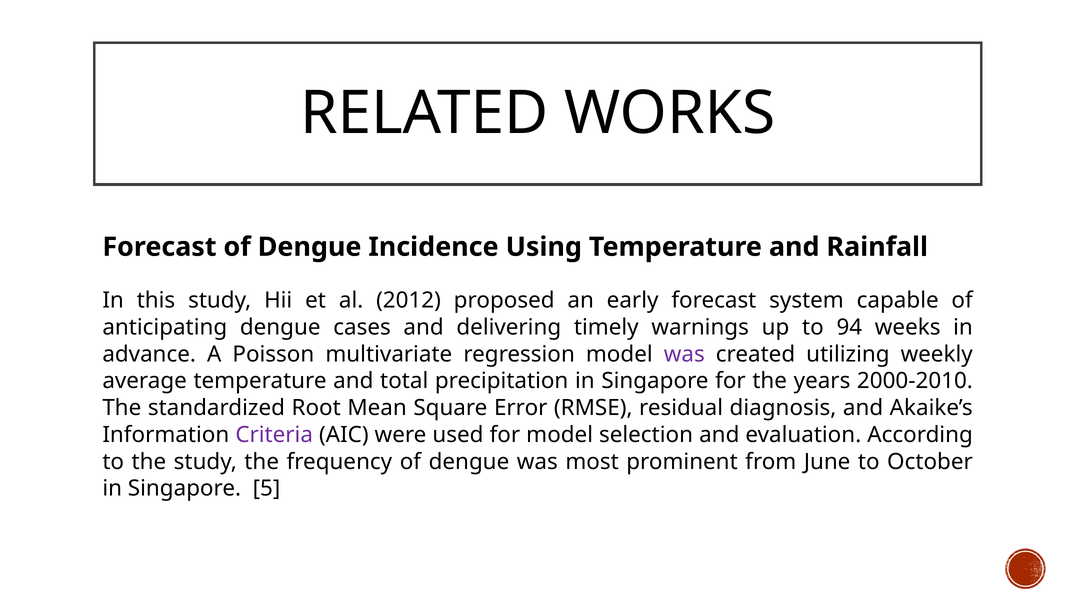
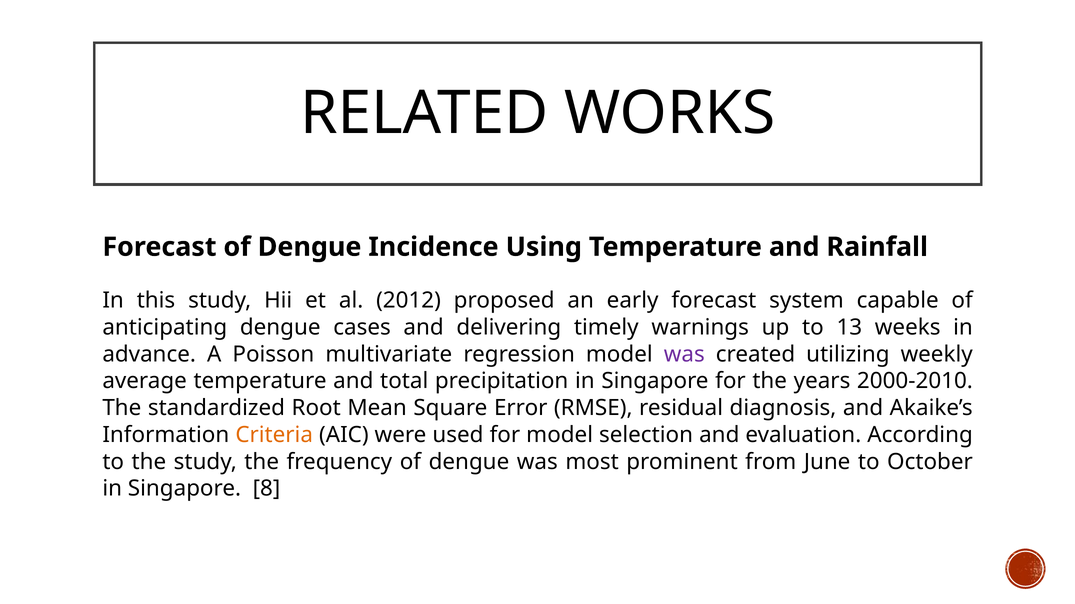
94: 94 -> 13 (849, 328)
Criteria colour: purple -> orange (274, 435)
5: 5 -> 8 (267, 489)
